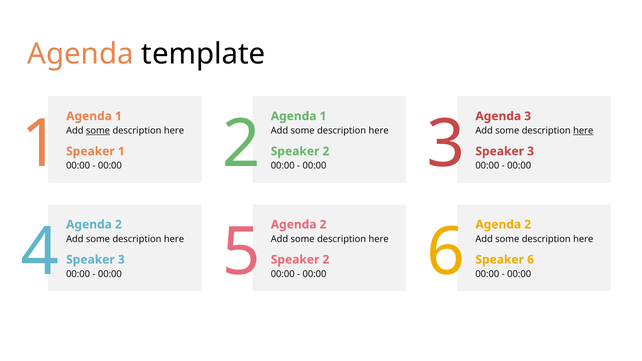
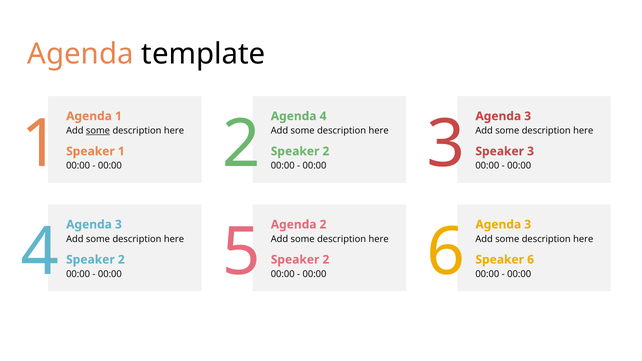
1: 1 -> 4 (323, 116)
here underline: present -> none (583, 131)
2: 2 -> 3 (118, 225)
2: 2 -> 3 (528, 225)
3: 3 -> 2 (121, 260)
